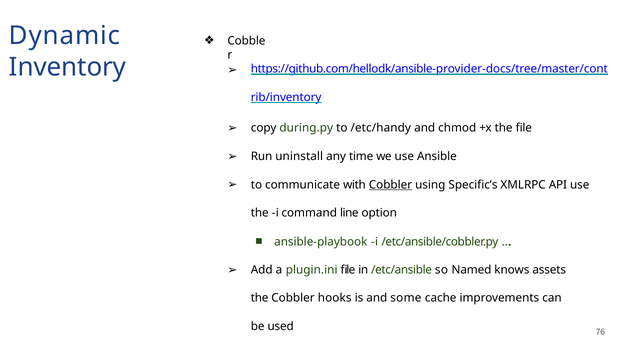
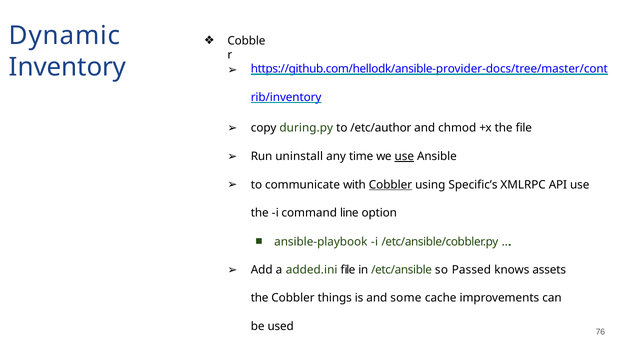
/etc/handy: /etc/handy -> /etc/author (381, 128)
use underline: none -> present (404, 157)
plugin.ini: plugin.ini -> added.ini (312, 270)
Named: Named -> Passed (471, 270)
hooks: hooks -> things (335, 298)
